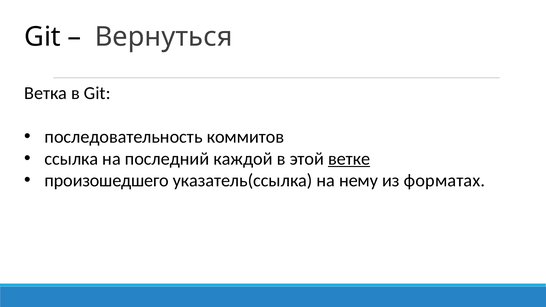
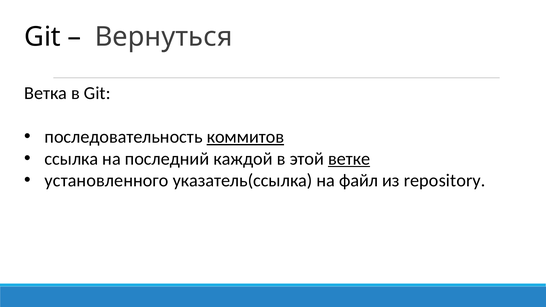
коммитов underline: none -> present (245, 137)
произошедшего: произошедшего -> установленного (107, 181)
нему: нему -> файл (359, 181)
форматах: форматах -> repository (445, 181)
